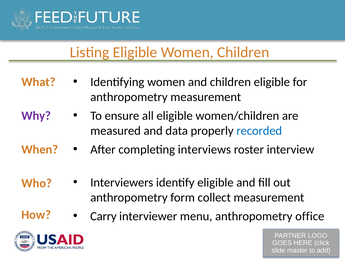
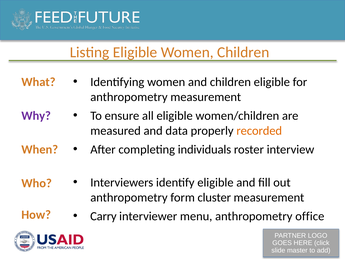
recorded colour: blue -> orange (259, 131)
interviews: interviews -> individuals (204, 149)
collect: collect -> cluster (214, 197)
